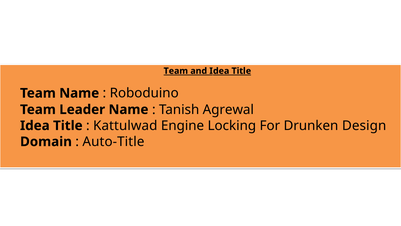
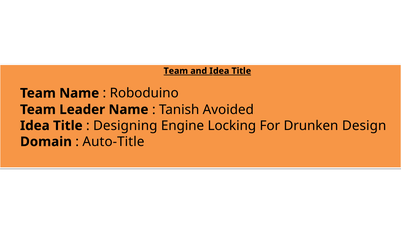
Agrewal: Agrewal -> Avoided (228, 109)
Kattulwad: Kattulwad -> Designing (125, 125)
